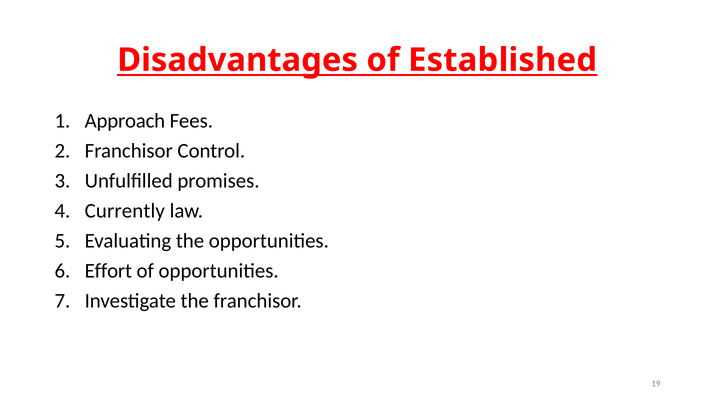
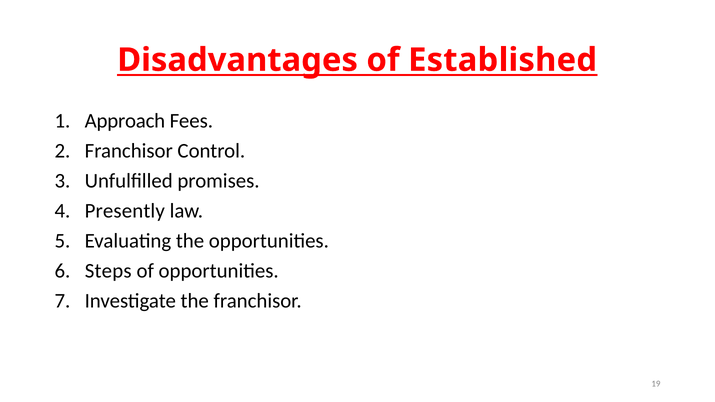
Currently: Currently -> Presently (125, 211)
Effort: Effort -> Steps (108, 271)
